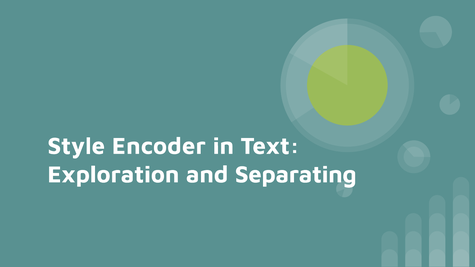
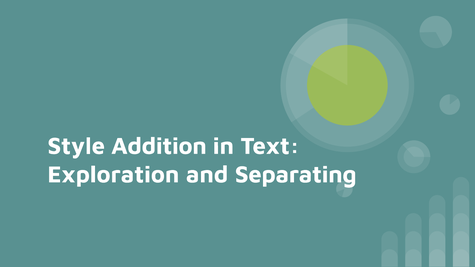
Encoder: Encoder -> Addition (159, 146)
